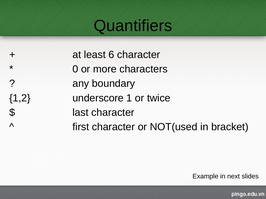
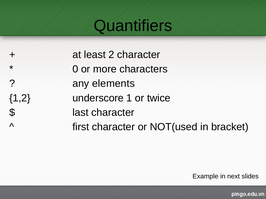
6: 6 -> 2 (111, 55)
boundary: boundary -> elements (113, 84)
